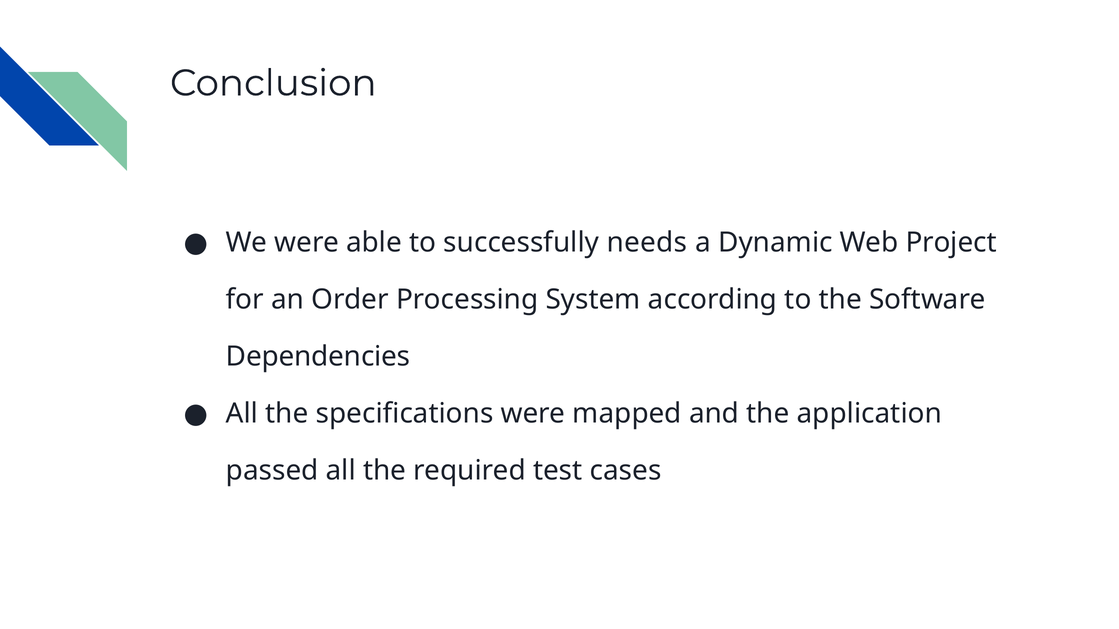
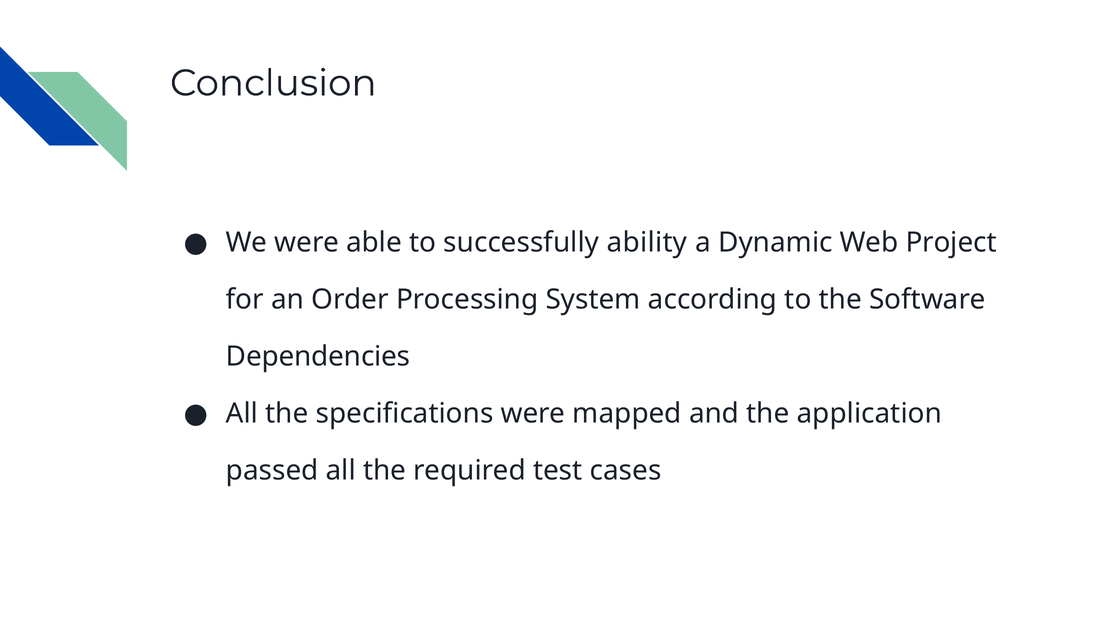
needs: needs -> ability (647, 243)
